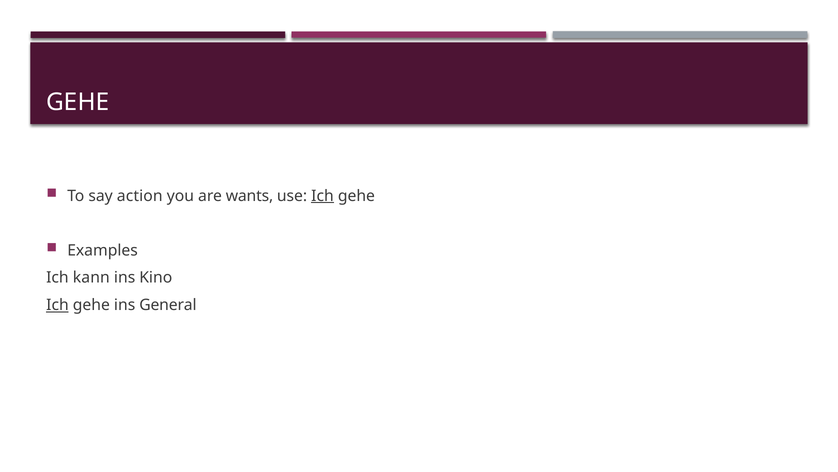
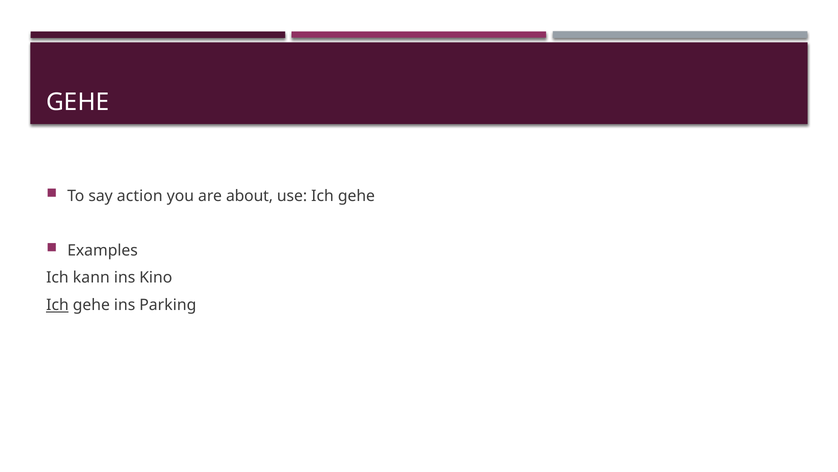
wants: wants -> about (249, 196)
Ich underline: present -> none (323, 196)
General: General -> Parking (168, 305)
